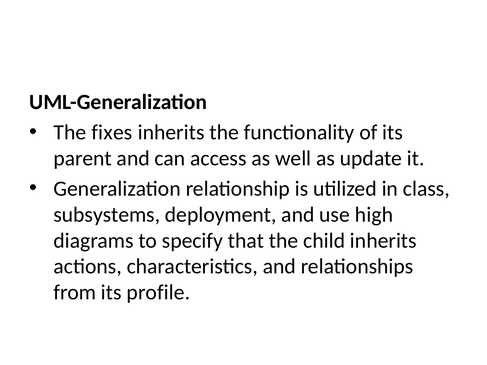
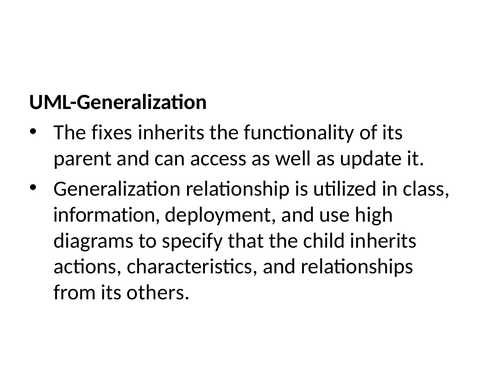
subsystems: subsystems -> information (107, 215)
profile: profile -> others (158, 293)
